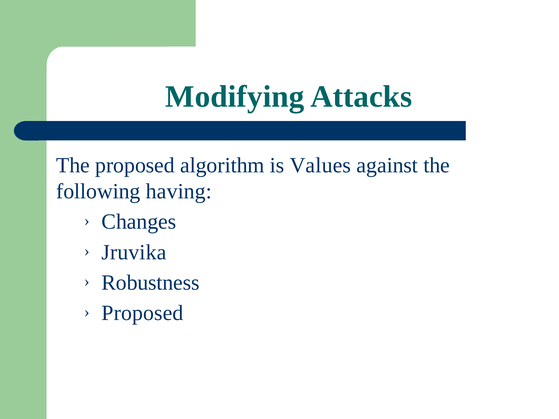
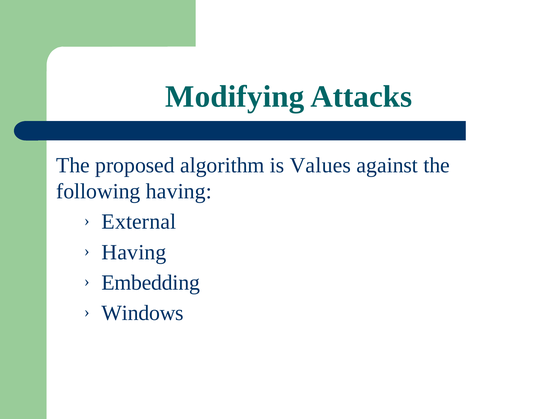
Changes: Changes -> External (139, 222)
Jruvika: Jruvika -> Having (134, 252)
Robustness: Robustness -> Embedding (151, 283)
Proposed: Proposed -> Windows (143, 313)
